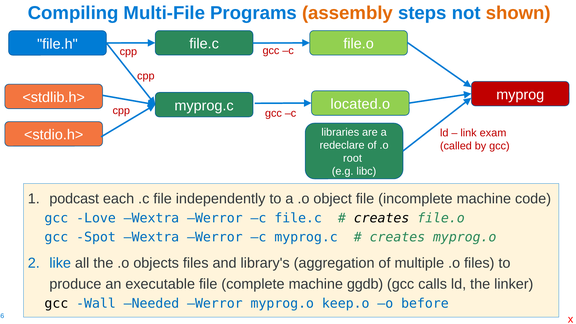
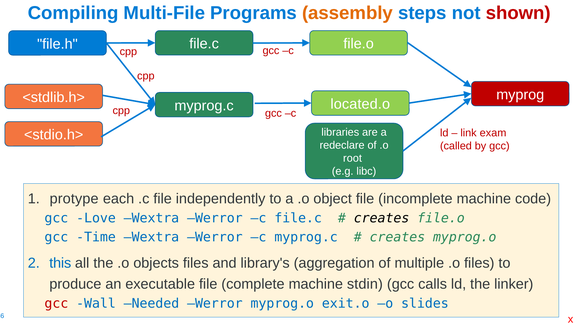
shown colour: orange -> red (518, 13)
podcast: podcast -> protype (74, 199)
Spot: Spot -> Time (96, 237)
like: like -> this (60, 263)
ggdb: ggdb -> stdin (365, 284)
gcc colour: black -> red (56, 303)
keep.o: keep.o -> exit.o (346, 303)
before: before -> slides (425, 303)
